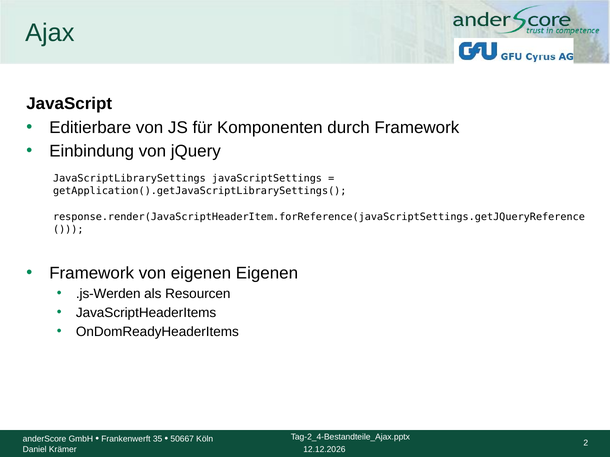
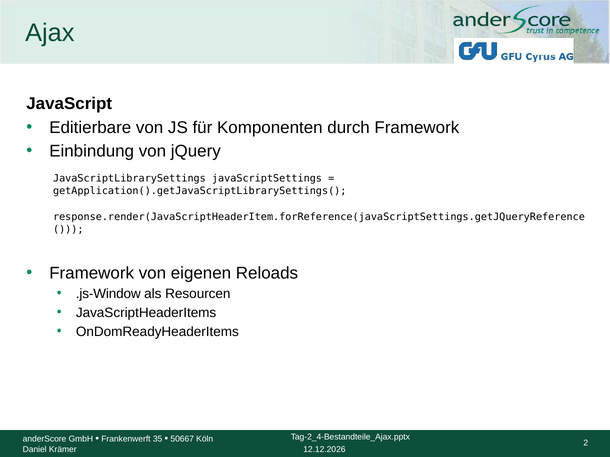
eigenen Eigenen: Eigenen -> Reloads (267, 273)
.js-Werden: .js-Werden -> .js-Window (108, 294)
